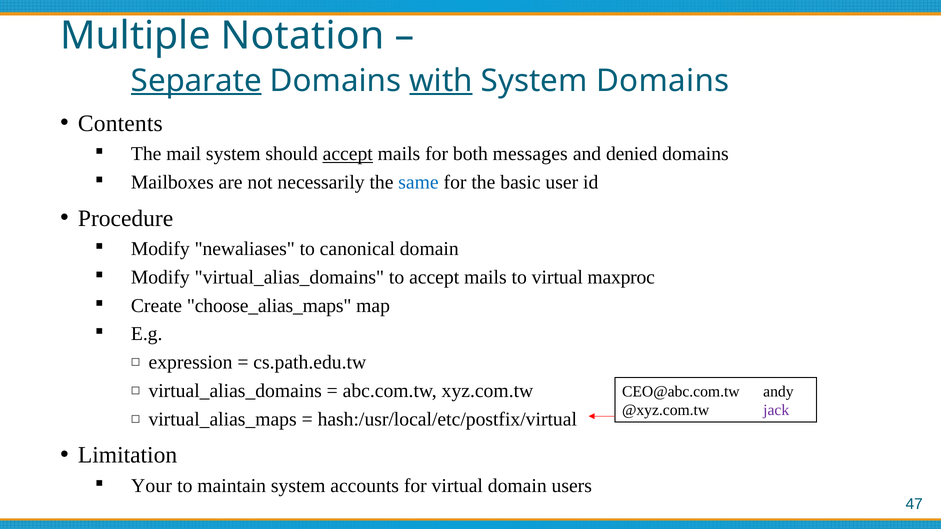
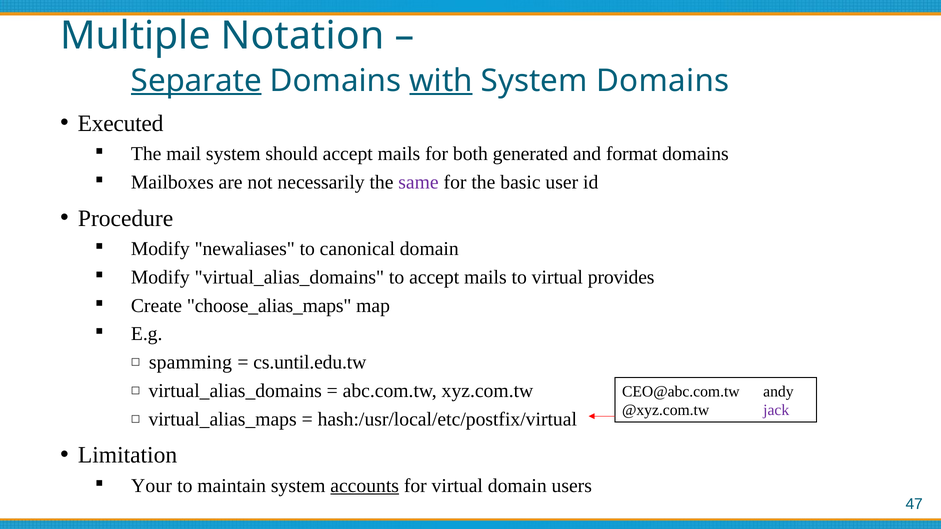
Contents: Contents -> Executed (121, 124)
accept underline: present -> none (348, 154)
messages: messages -> generated (530, 154)
denied: denied -> format (632, 154)
same colour: blue -> purple (418, 182)
maxproc: maxproc -> provides (621, 277)
expression: expression -> spamming (190, 363)
cs.path.edu.tw: cs.path.edu.tw -> cs.until.edu.tw (310, 363)
accounts underline: none -> present (365, 486)
